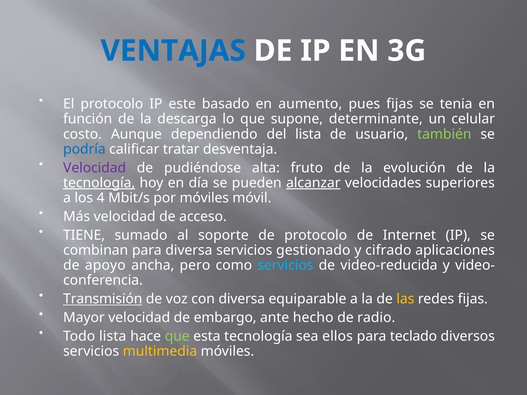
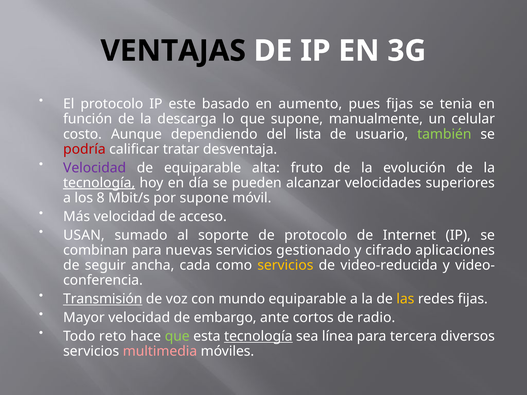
VENTAJAS colour: blue -> black (173, 51)
determinante: determinante -> manualmente (376, 119)
podría colour: blue -> red (84, 149)
de pudiéndose: pudiéndose -> equiparable (203, 168)
alcanzar underline: present -> none (313, 183)
4: 4 -> 8 (101, 198)
por móviles: móviles -> supone (204, 198)
TIENE: TIENE -> USAN (84, 235)
para diversa: diversa -> nuevas (189, 250)
apoyo: apoyo -> seguir (105, 265)
pero: pero -> cada (195, 265)
servicios colour: light blue -> yellow (285, 265)
con diversa: diversa -> mundo (242, 299)
hecho: hecho -> cortos (313, 318)
Todo lista: lista -> reto (113, 337)
tecnología underline: none -> present (258, 337)
ellos: ellos -> línea (338, 337)
teclado: teclado -> tercera (413, 337)
multimedia colour: yellow -> pink (160, 352)
